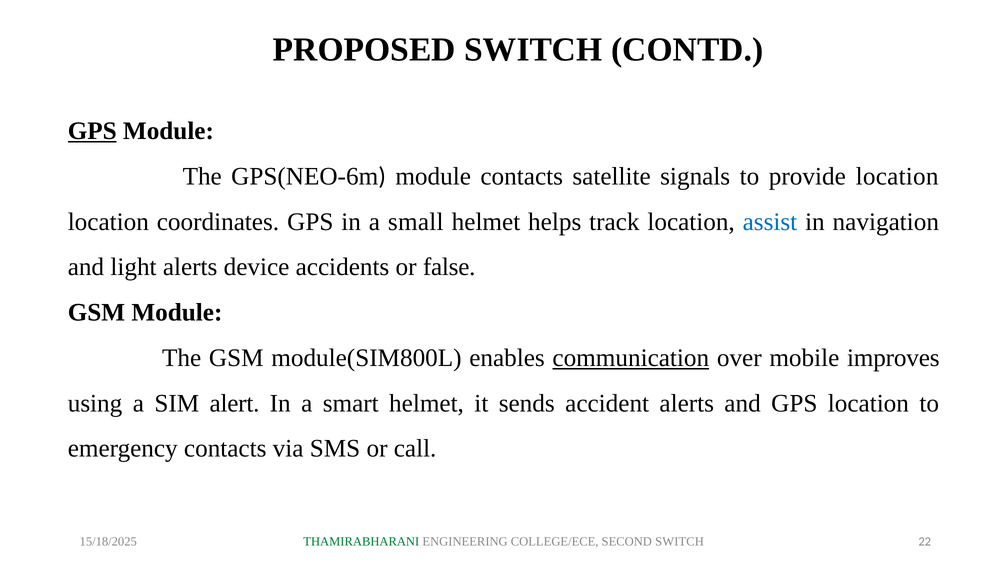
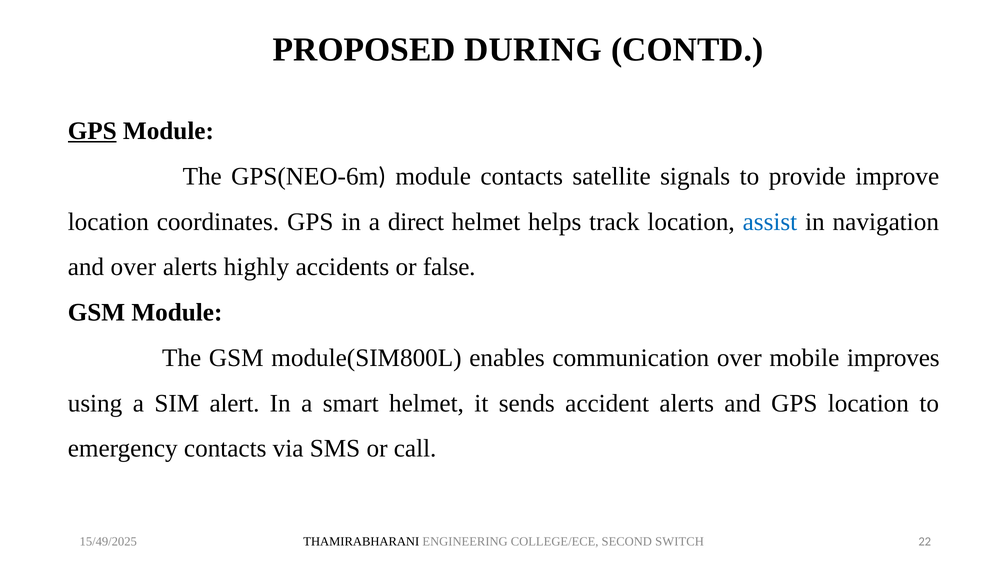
PROPOSED SWITCH: SWITCH -> DURING (533, 50)
provide location: location -> improve (897, 176)
small: small -> direct (416, 222)
and light: light -> over (133, 267)
device: device -> highly (256, 267)
communication underline: present -> none (631, 358)
15/18/2025: 15/18/2025 -> 15/49/2025 (108, 541)
THAMIRABHARANI colour: green -> black (361, 541)
